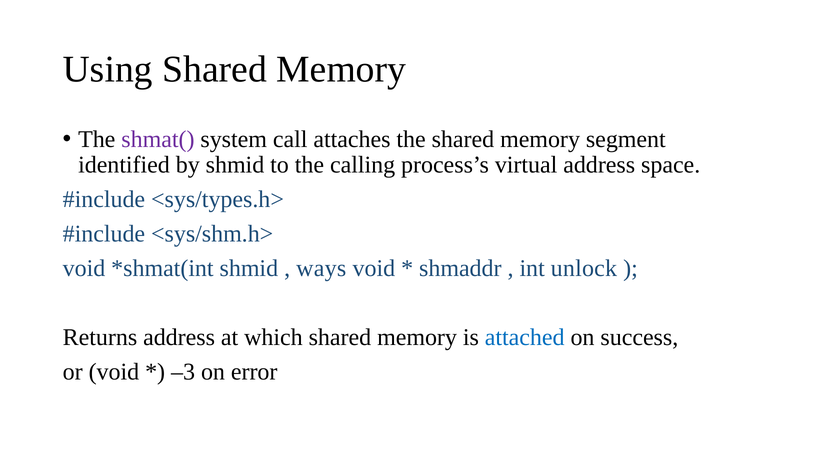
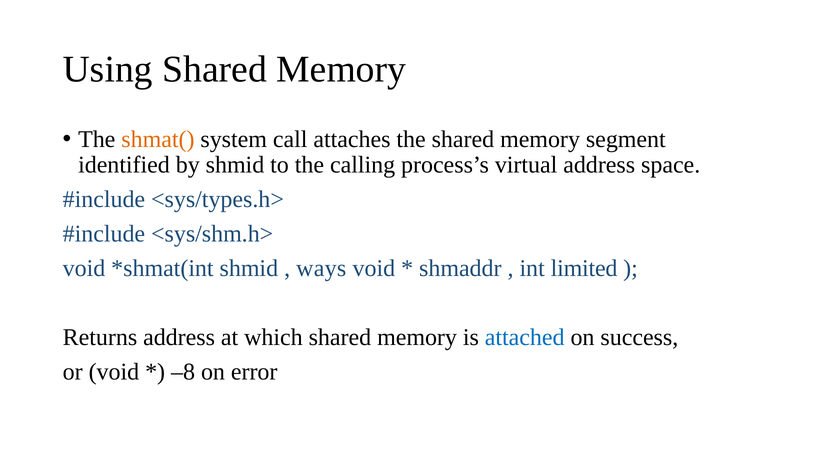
shmat( colour: purple -> orange (158, 139)
unlock: unlock -> limited (584, 268)
–3: –3 -> –8 (183, 372)
